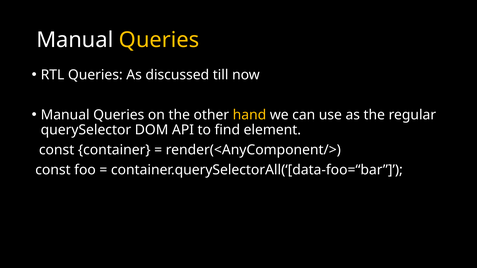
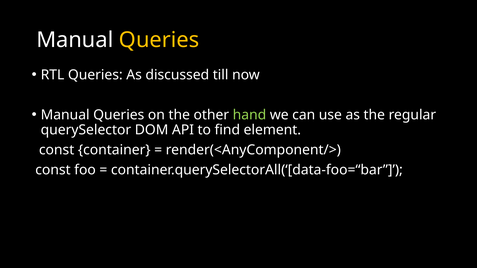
hand colour: yellow -> light green (249, 115)
